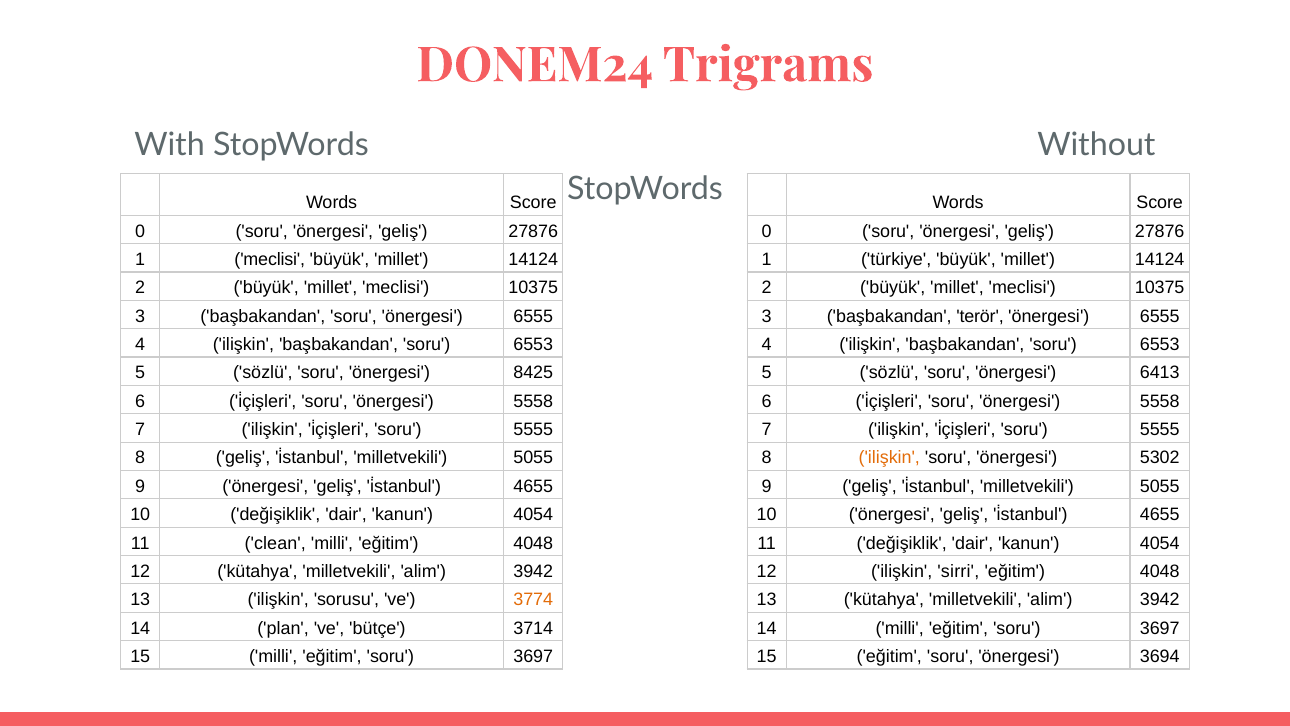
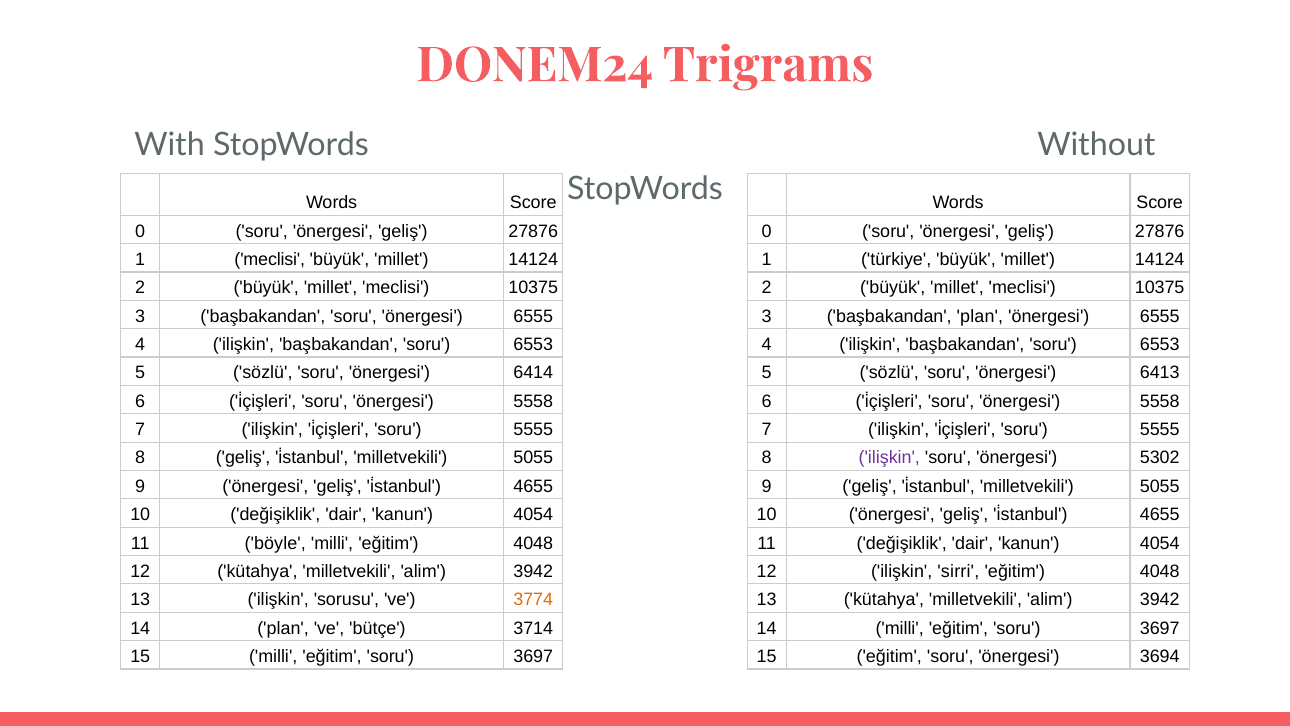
başbakandan terör: terör -> plan (980, 316)
8425: 8425 -> 6414 (533, 373)
ilişkin colour: orange -> purple (889, 458)
clean: clean -> böyle (275, 543)
